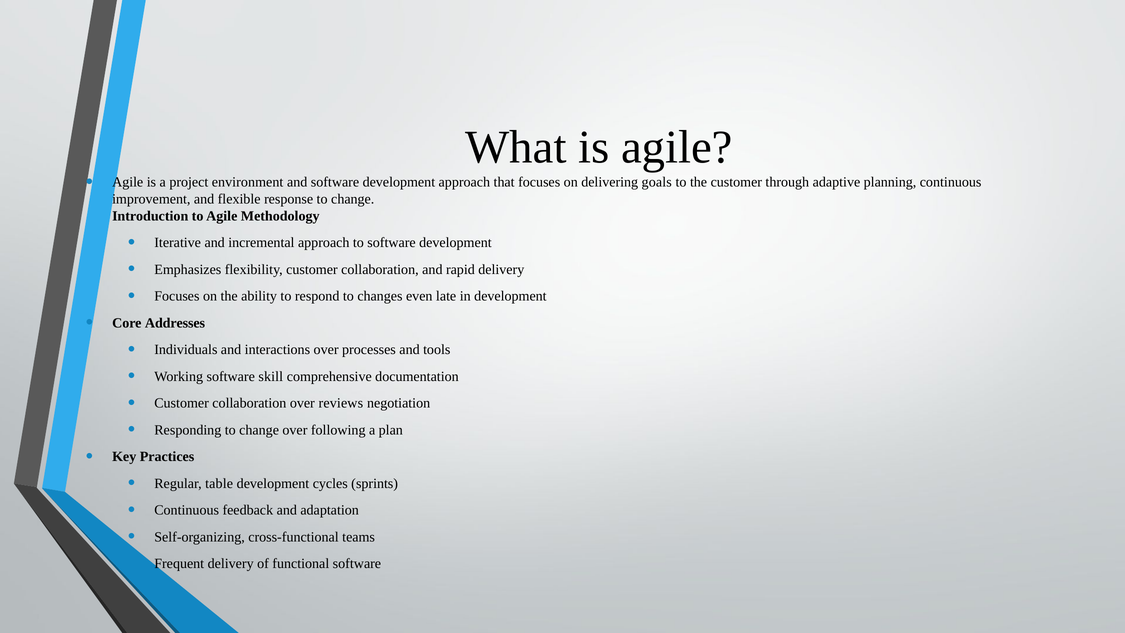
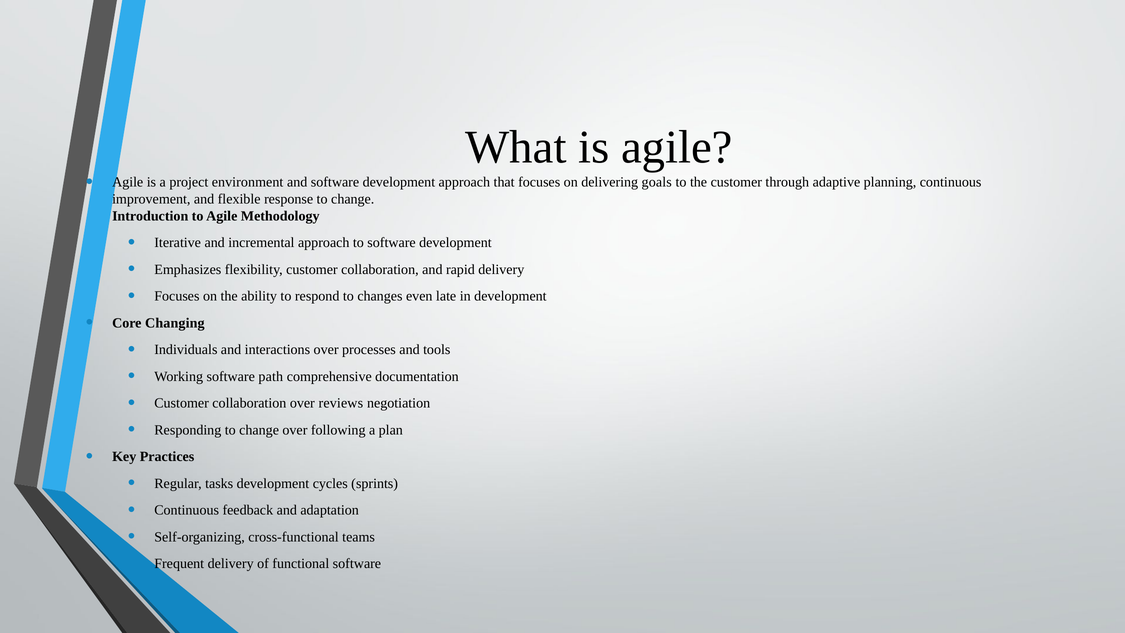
Addresses: Addresses -> Changing (175, 323)
skill: skill -> path (271, 376)
table: table -> tasks (219, 483)
